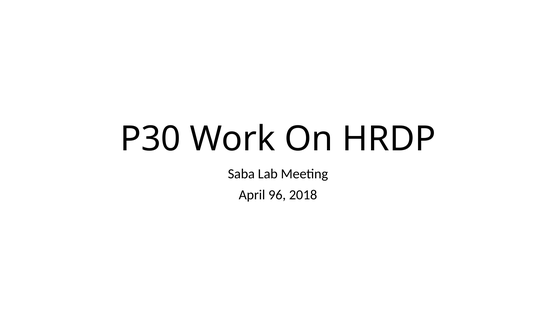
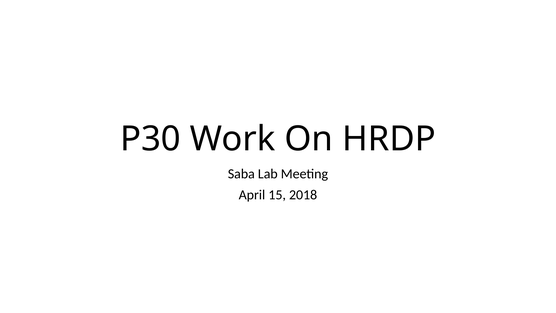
96: 96 -> 15 (277, 195)
